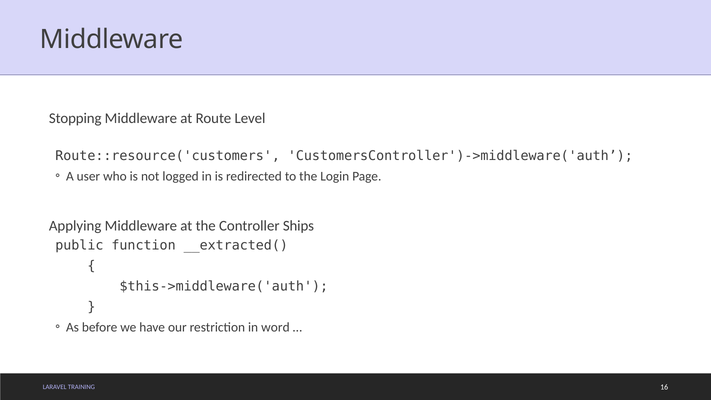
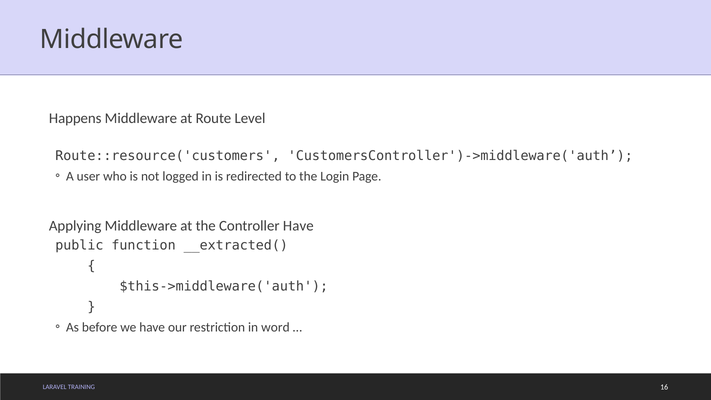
Stopping: Stopping -> Happens (75, 118)
Controller Ships: Ships -> Have (298, 226)
